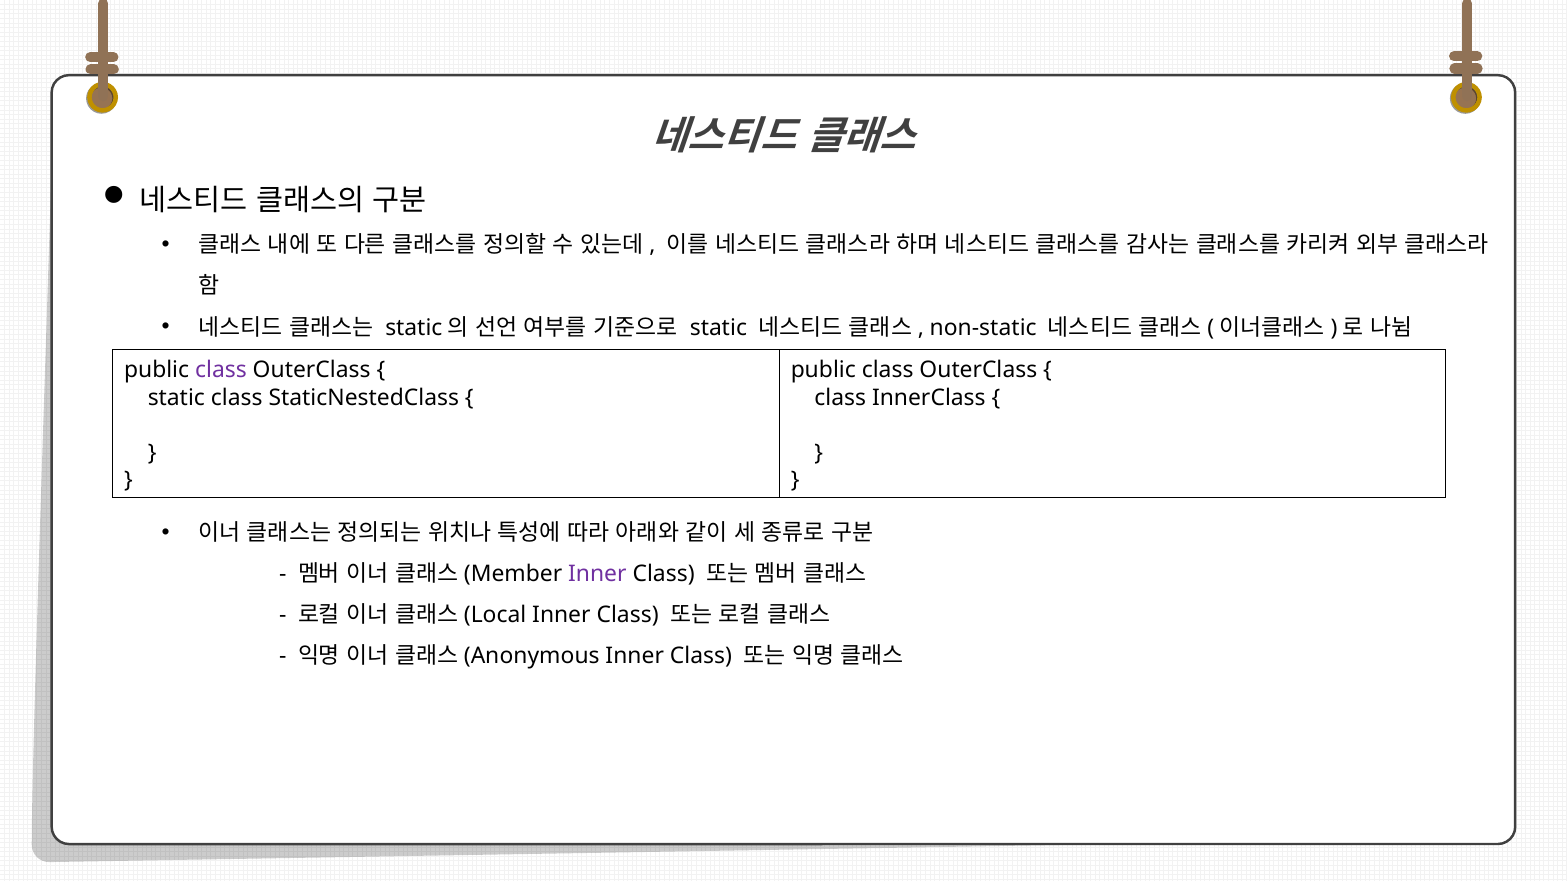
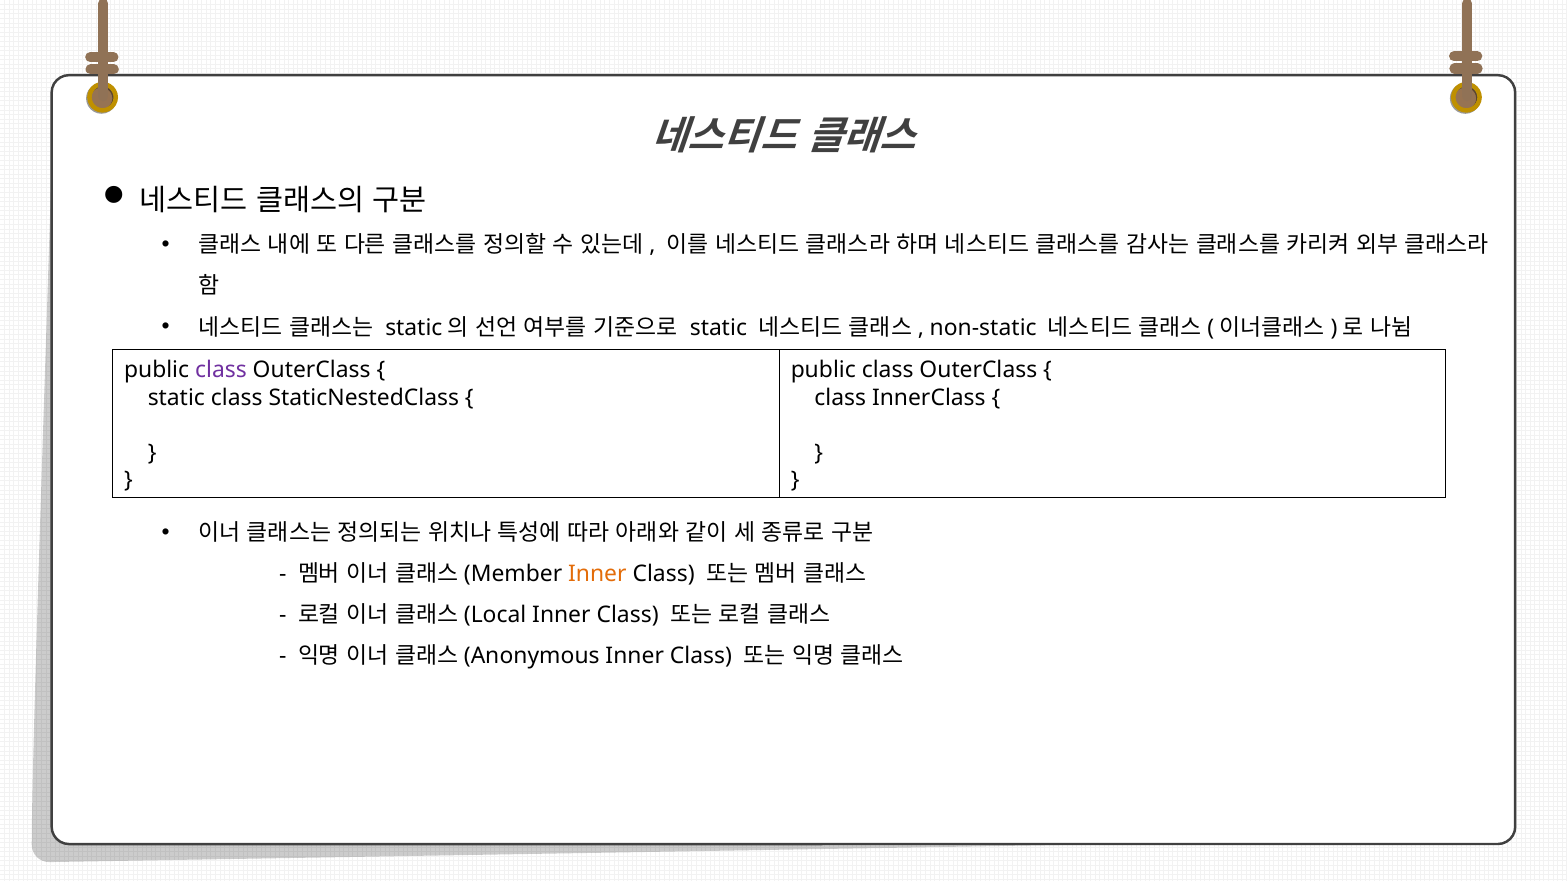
Inner colour: purple -> orange (597, 574)
